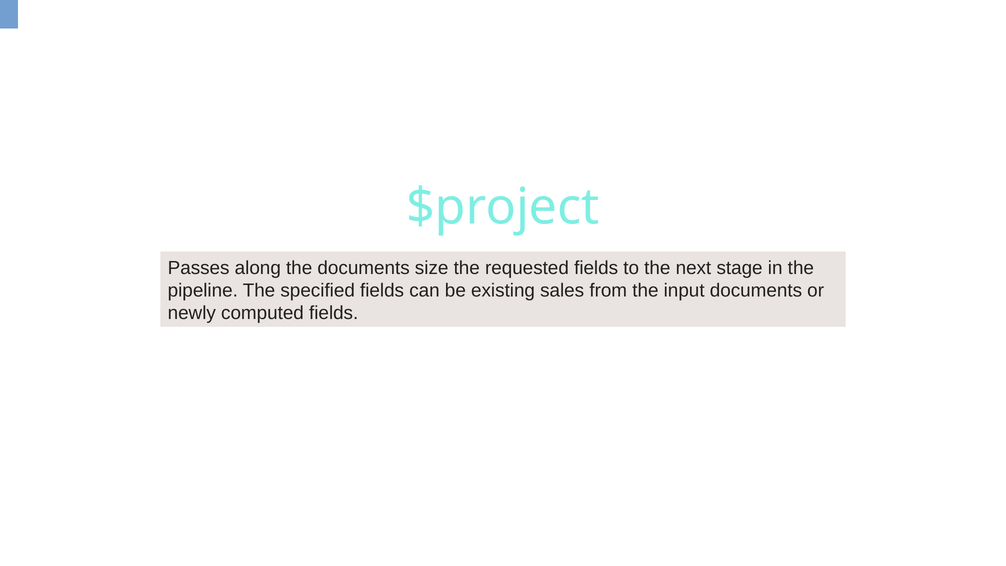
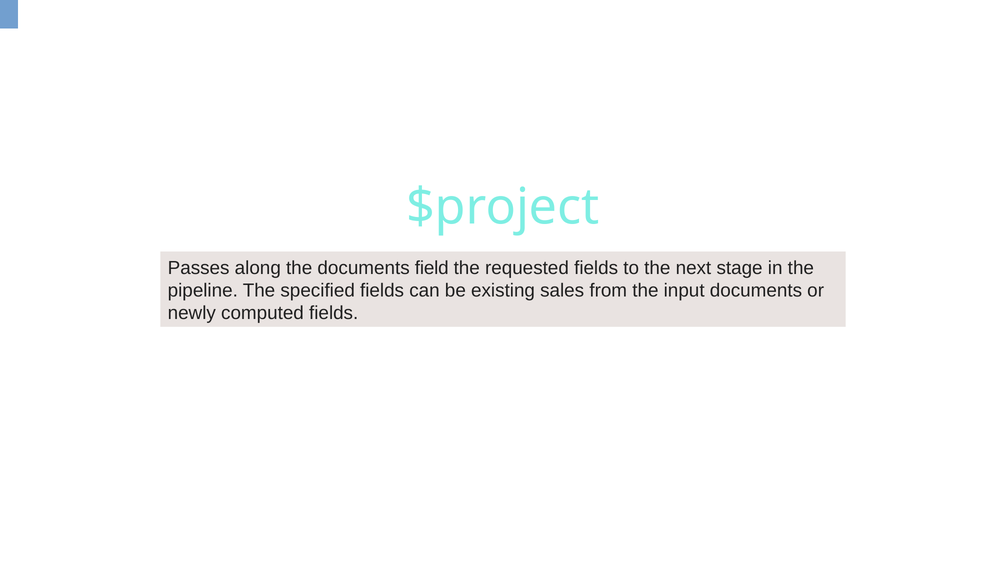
size: size -> field (432, 268)
